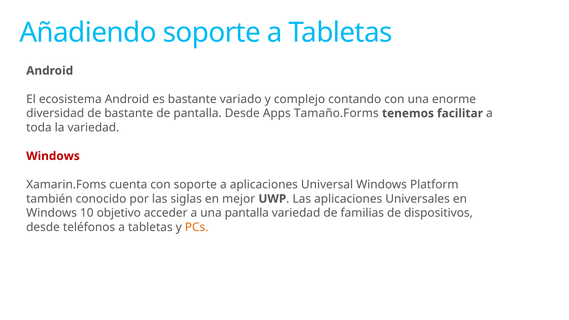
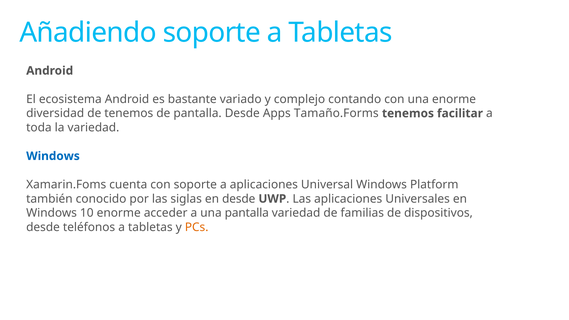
de bastante: bastante -> tenemos (129, 113)
Windows colour: red -> blue (53, 156)
en mejor: mejor -> desde (239, 199)
10 objetivo: objetivo -> enorme (119, 213)
